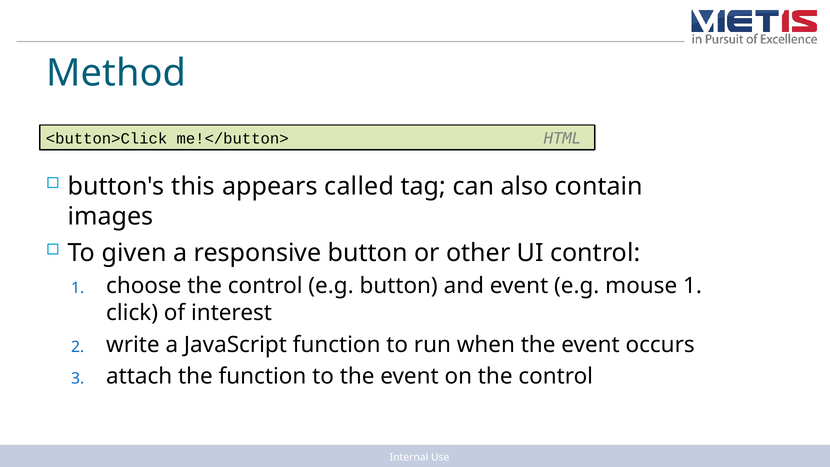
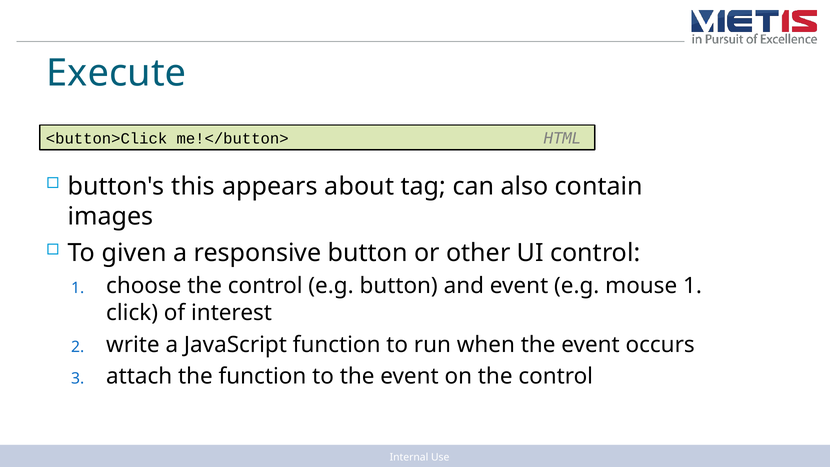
Method: Method -> Execute (116, 73)
called: called -> about (359, 187)
